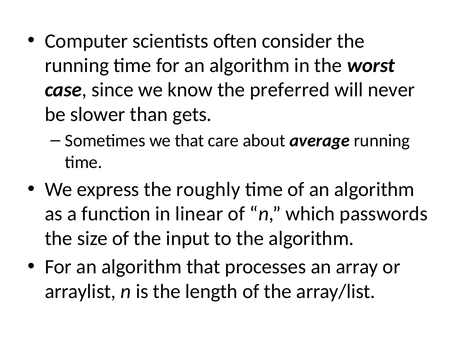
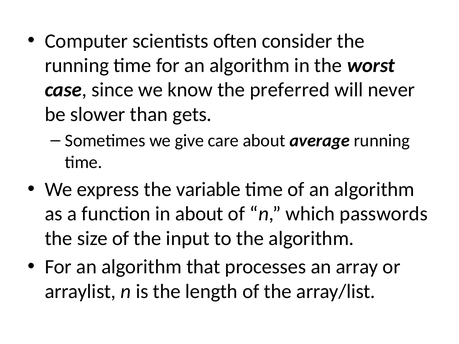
we that: that -> give (189, 141)
roughly: roughly -> variable (208, 189)
in linear: linear -> about (199, 214)
